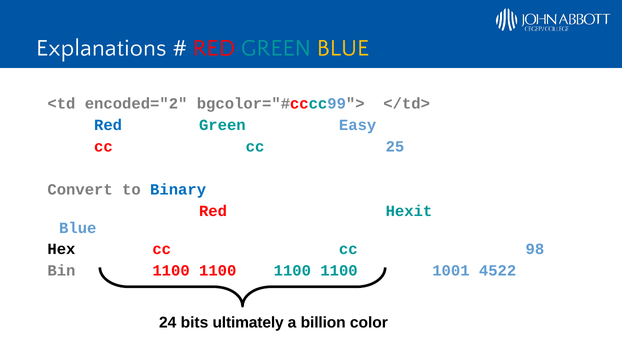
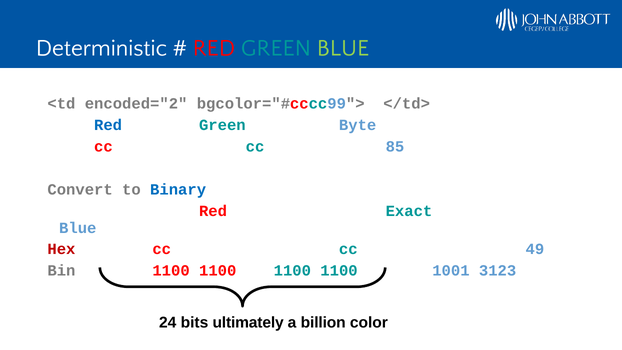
Explanations: Explanations -> Deterministic (101, 48)
BLUE colour: yellow -> light green (343, 48)
Easy: Easy -> Byte (358, 125)
25: 25 -> 85 (395, 147)
Hexit: Hexit -> Exact (409, 211)
Hex colour: black -> red (61, 249)
98: 98 -> 49 (535, 249)
4522: 4522 -> 3123 (498, 271)
